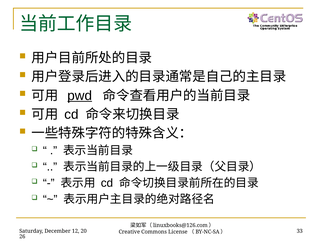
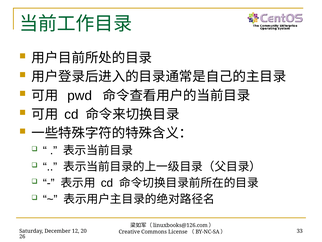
pwd underline: present -> none (80, 95)
